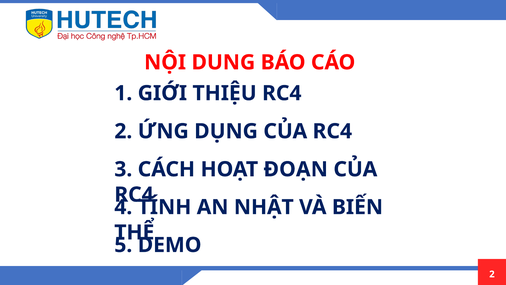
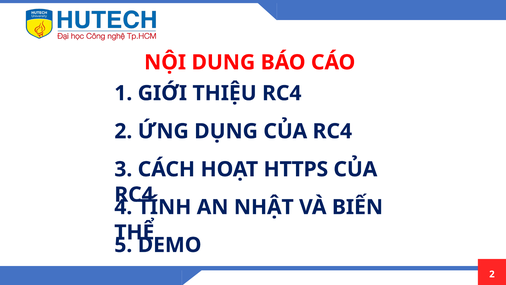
ĐOẠN: ĐOẠN -> HTTPS (296, 169)
